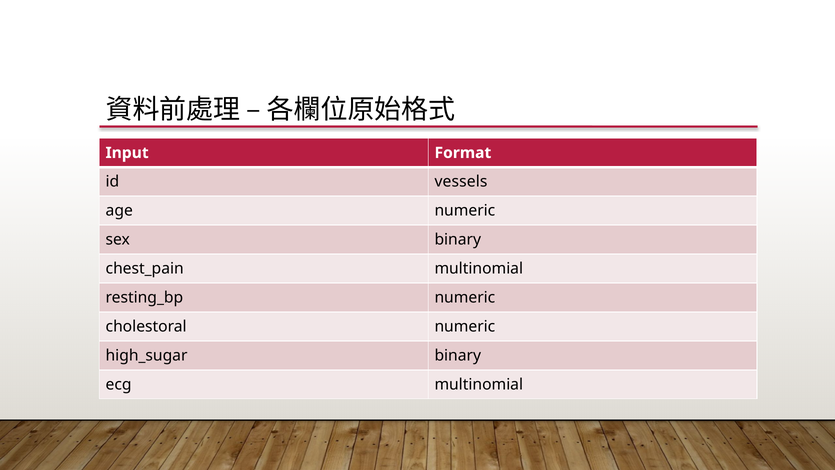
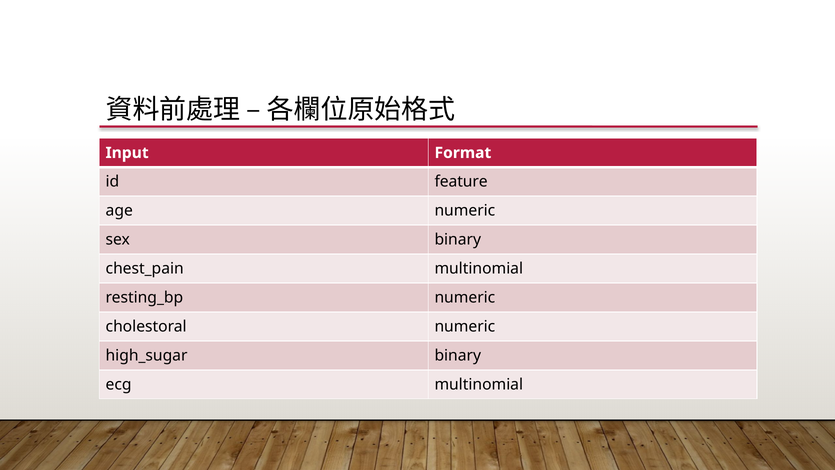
vessels: vessels -> feature (461, 182)
